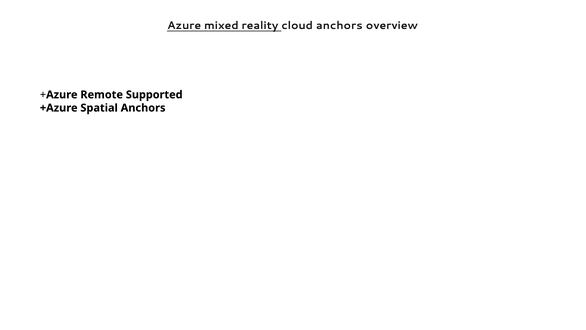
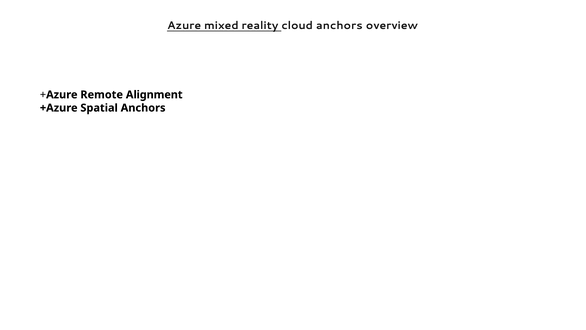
Supported: Supported -> Alignment (154, 95)
